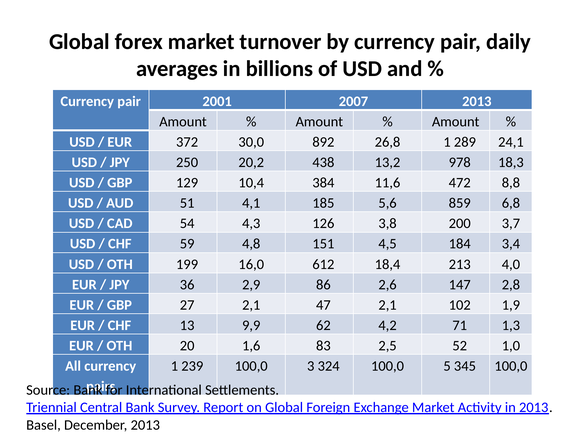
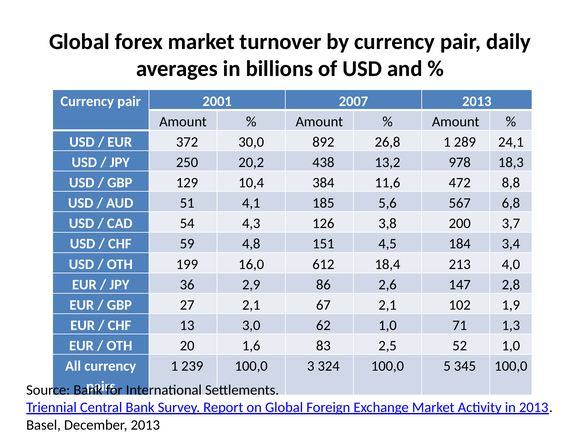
859: 859 -> 567 (460, 203)
47: 47 -> 67 (323, 305)
9,9: 9,9 -> 3,0 (251, 325)
62 4,2: 4,2 -> 1,0 (388, 325)
